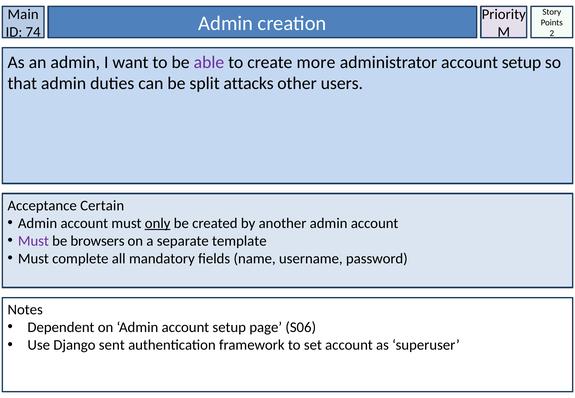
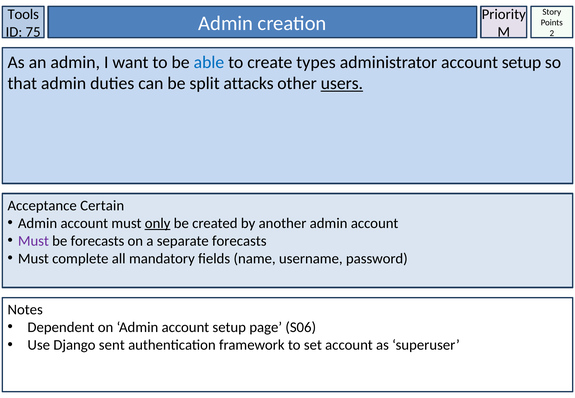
Main: Main -> Tools (23, 14)
74: 74 -> 75 (33, 32)
able colour: purple -> blue (209, 62)
more: more -> types (316, 62)
users underline: none -> present (342, 83)
be browsers: browsers -> forecasts (97, 241)
separate template: template -> forecasts (239, 241)
